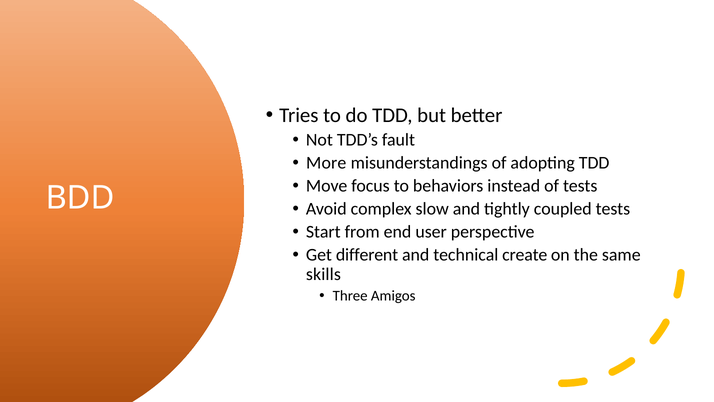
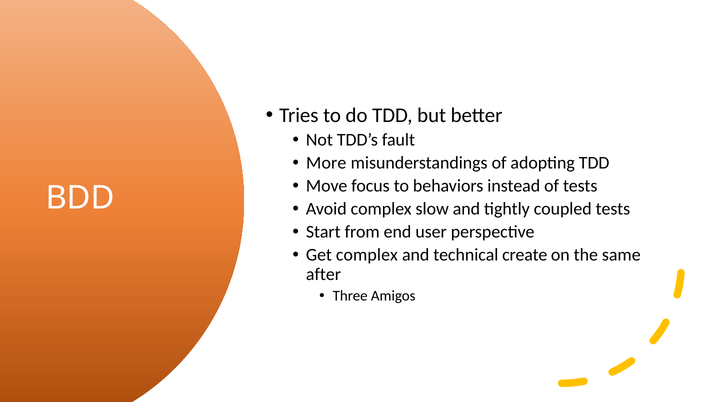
Get different: different -> complex (367, 255)
skills: skills -> after (323, 274)
